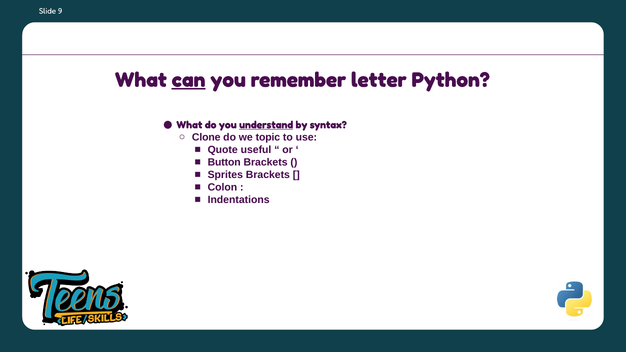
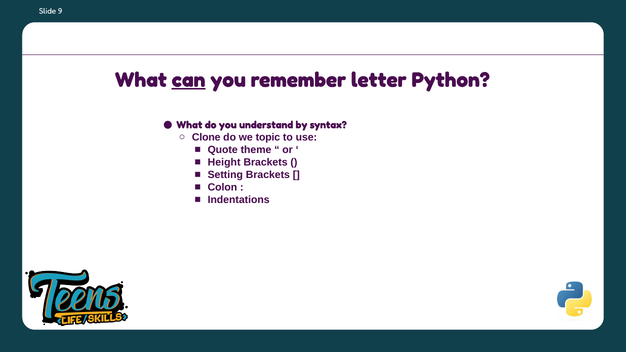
understand underline: present -> none (266, 125)
useful: useful -> theme (256, 150)
Button: Button -> Height (224, 162)
Sprites: Sprites -> Setting (225, 175)
